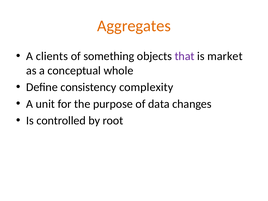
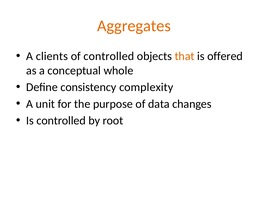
of something: something -> controlled (109, 56)
that colour: purple -> orange (185, 56)
market: market -> offered (225, 56)
